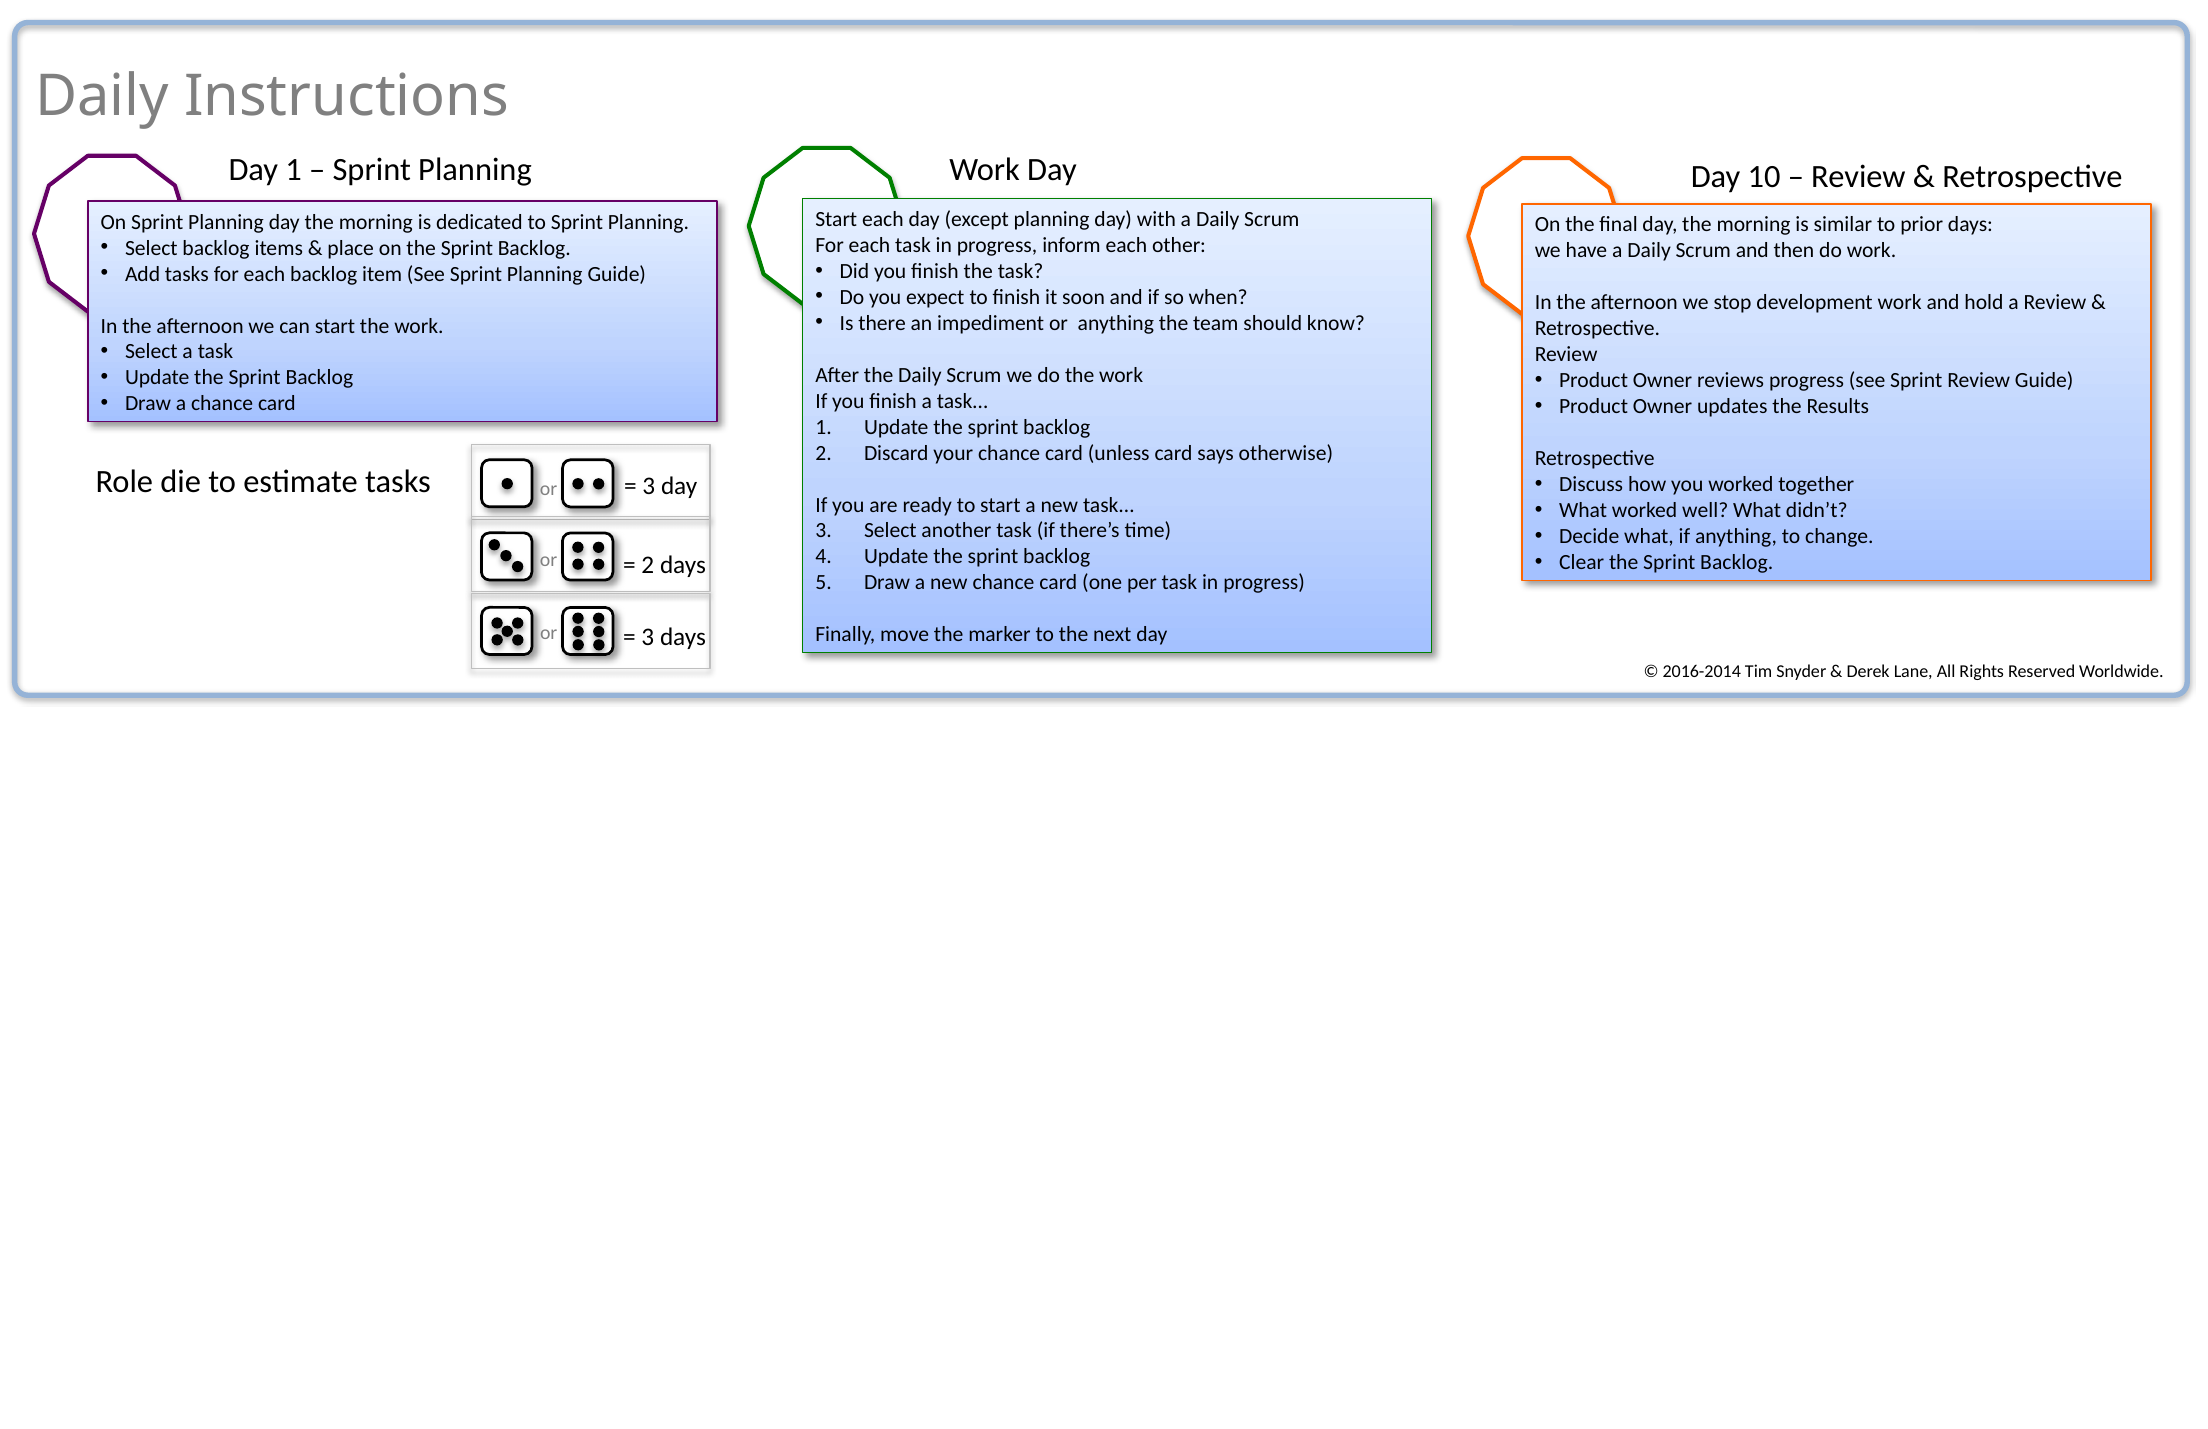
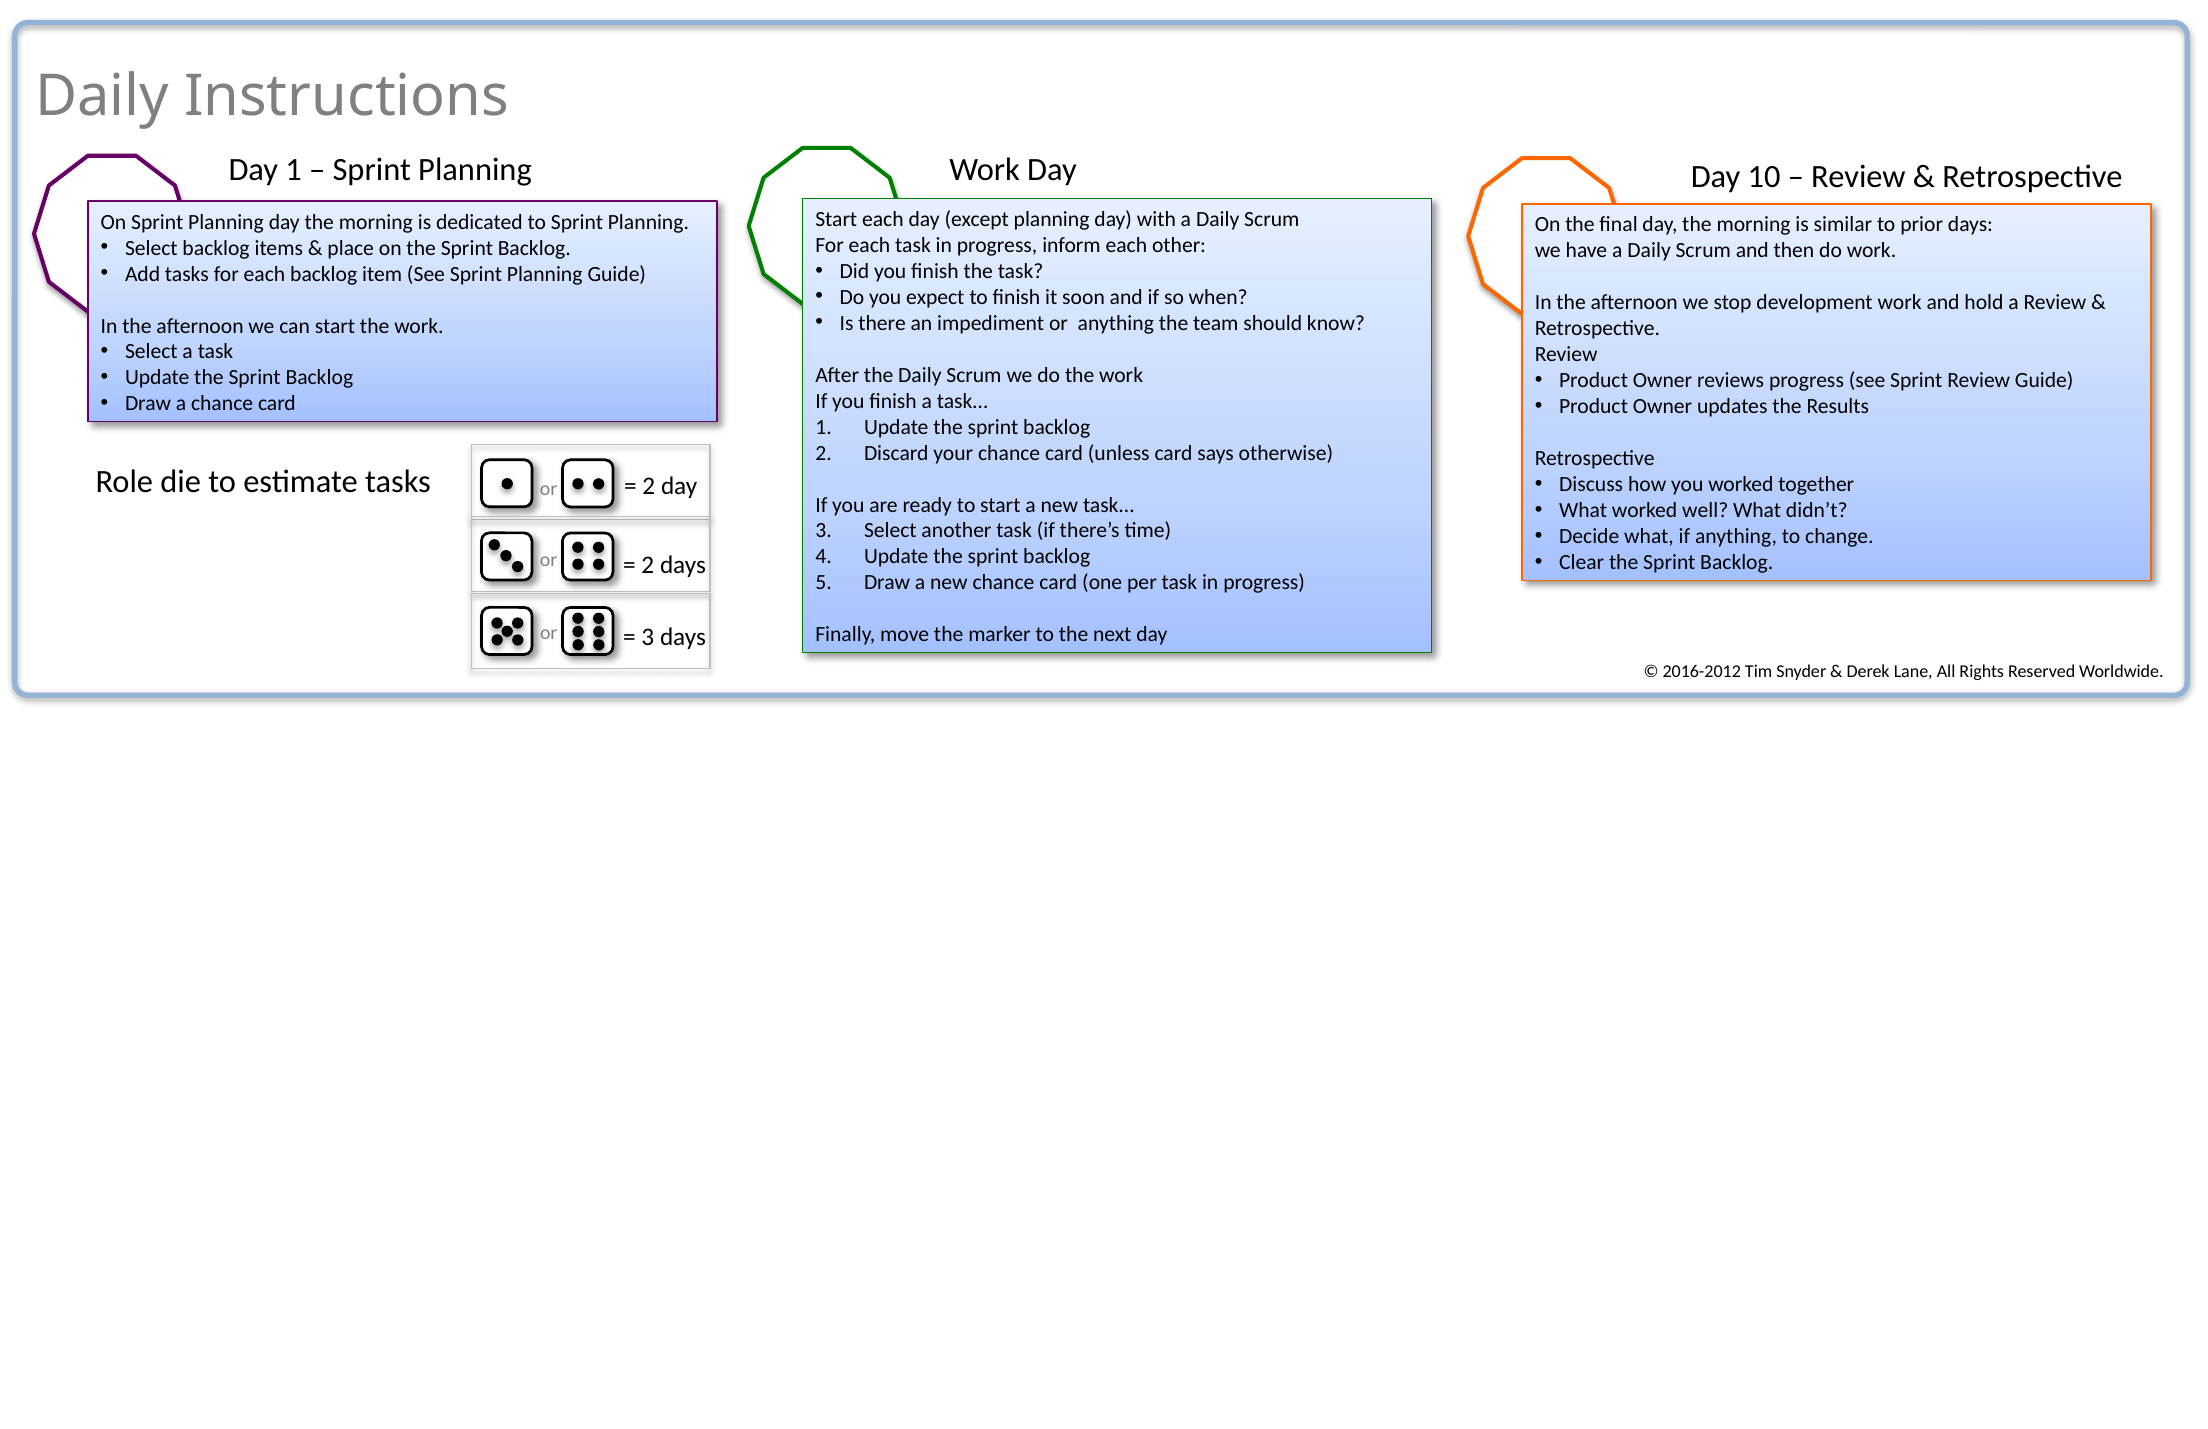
3: 3 -> 2 (649, 486)
2016-2014: 2016-2014 -> 2016-2012 (1702, 671)
